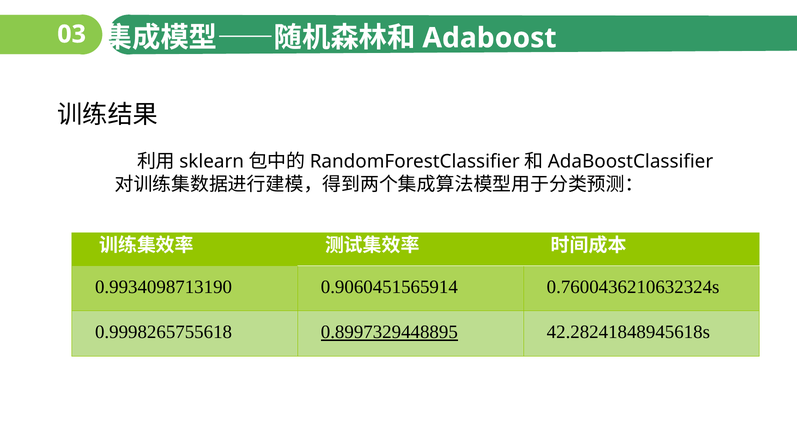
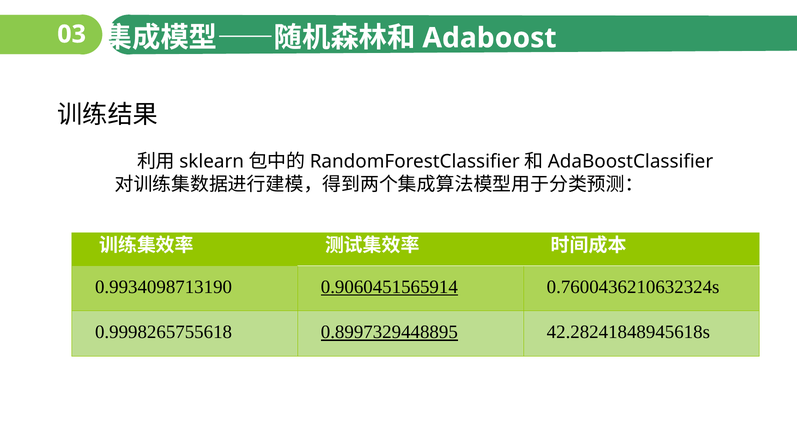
0.9060451565914 underline: none -> present (389, 287)
